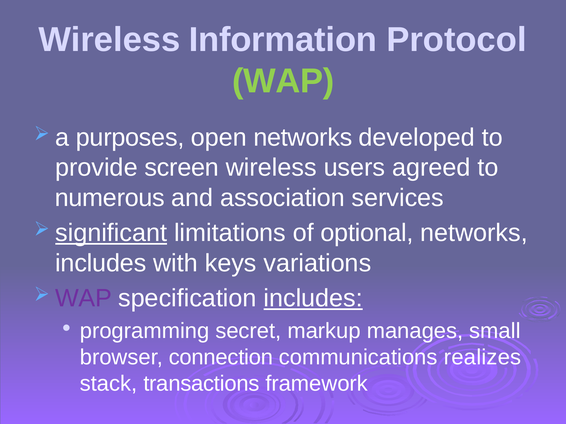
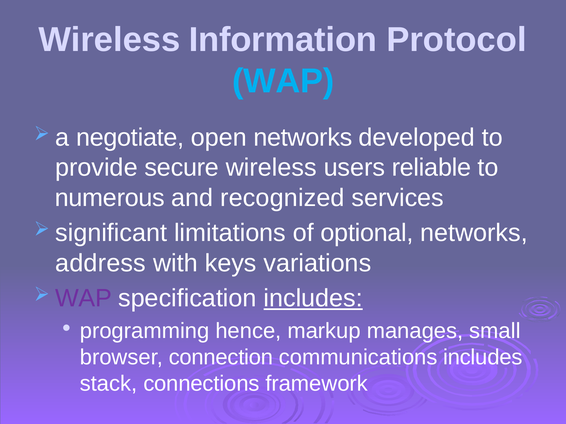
WAP colour: light green -> light blue (283, 81)
purposes: purposes -> negotiate (130, 138)
screen: screen -> secure (182, 168)
agreed: agreed -> reliable (431, 168)
association: association -> recognized (282, 198)
significant underline: present -> none (111, 233)
includes: includes -> address (101, 263)
secret: secret -> hence (248, 331)
communications realizes: realizes -> includes (483, 358)
transactions: transactions -> connections (201, 384)
